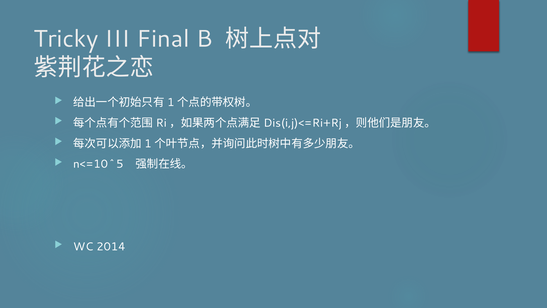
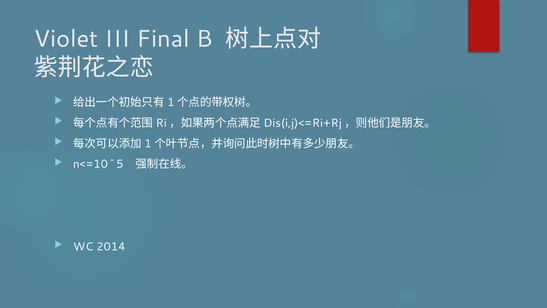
Tricky: Tricky -> Violet (66, 39)
